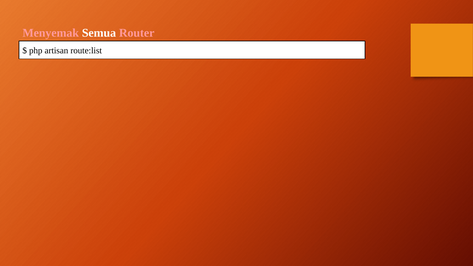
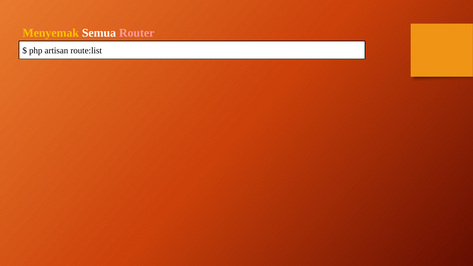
Menyemak colour: pink -> yellow (51, 33)
